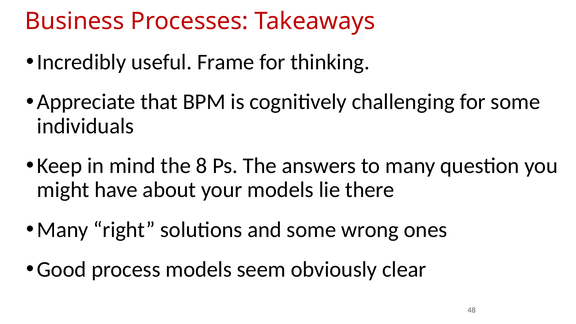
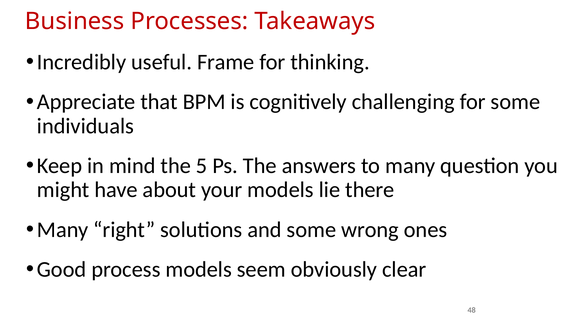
8: 8 -> 5 (202, 166)
